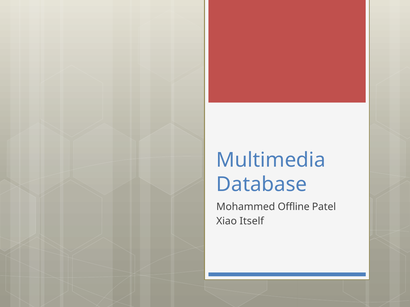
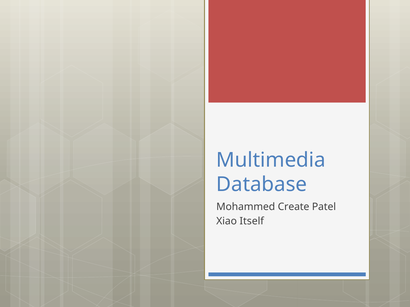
Offline: Offline -> Create (294, 207)
